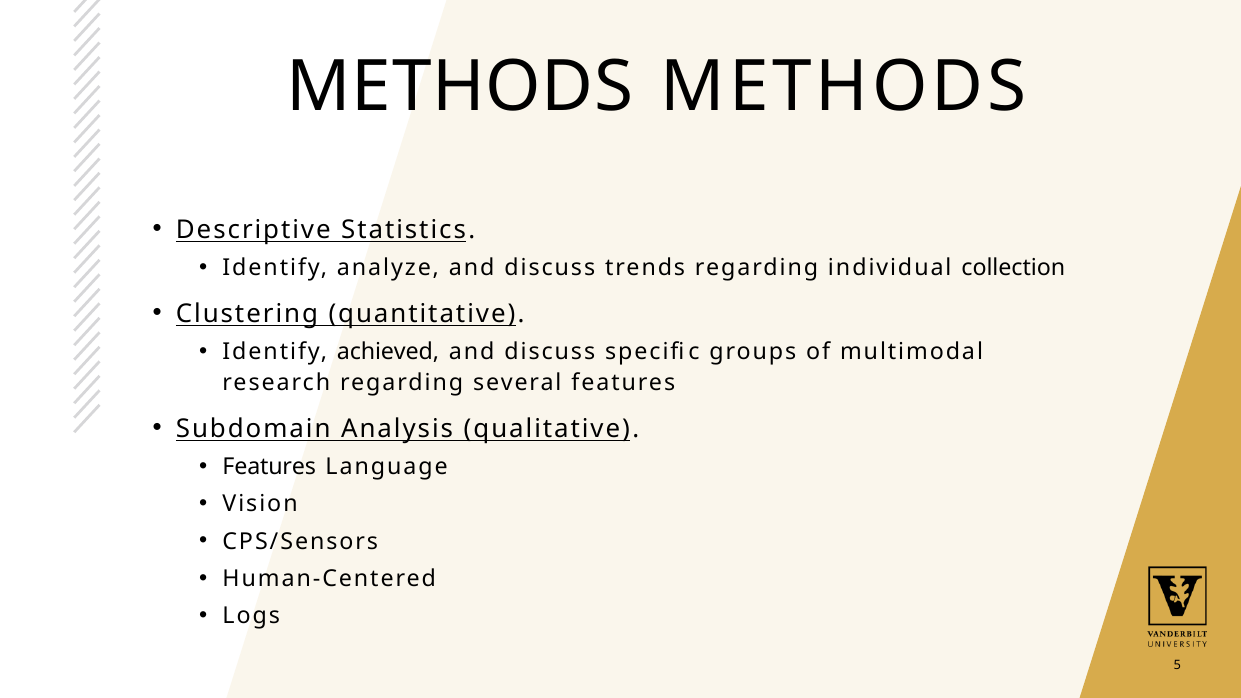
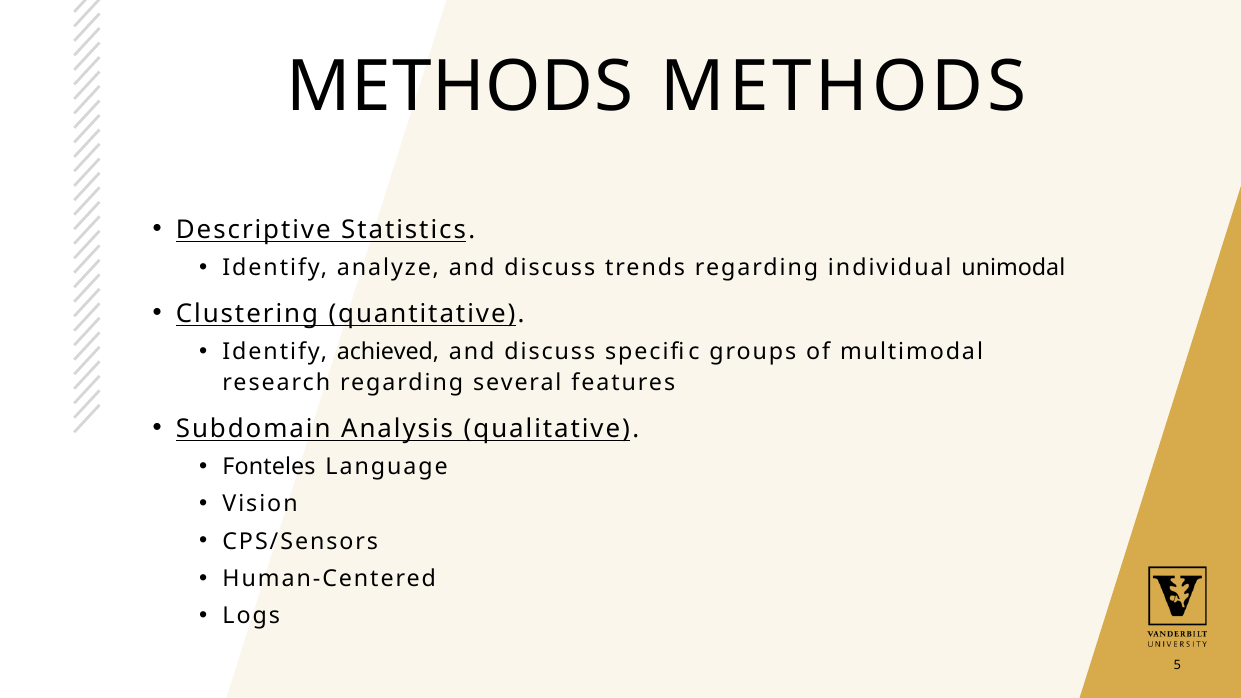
collection: collection -> unimodal (1013, 268)
Features: Features -> Fonteles (269, 467)
